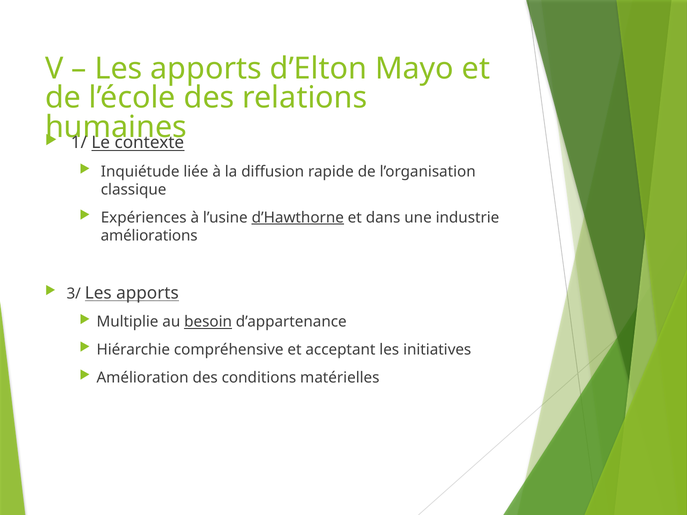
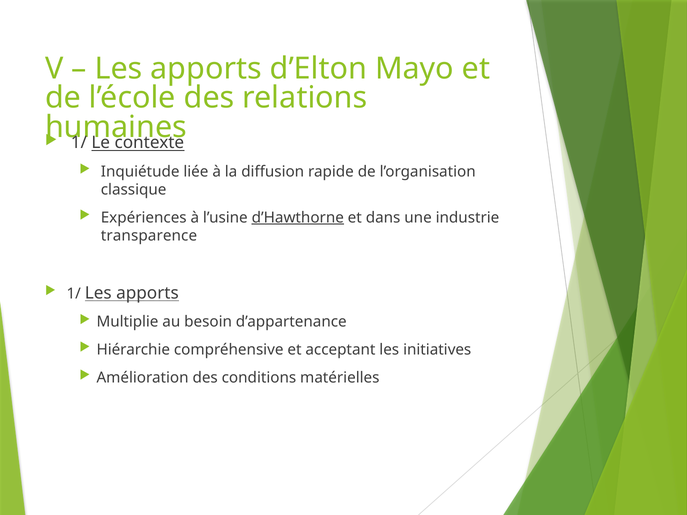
améliorations: améliorations -> transparence (149, 236)
3/: 3/ -> 1/ (74, 294)
besoin underline: present -> none (208, 322)
